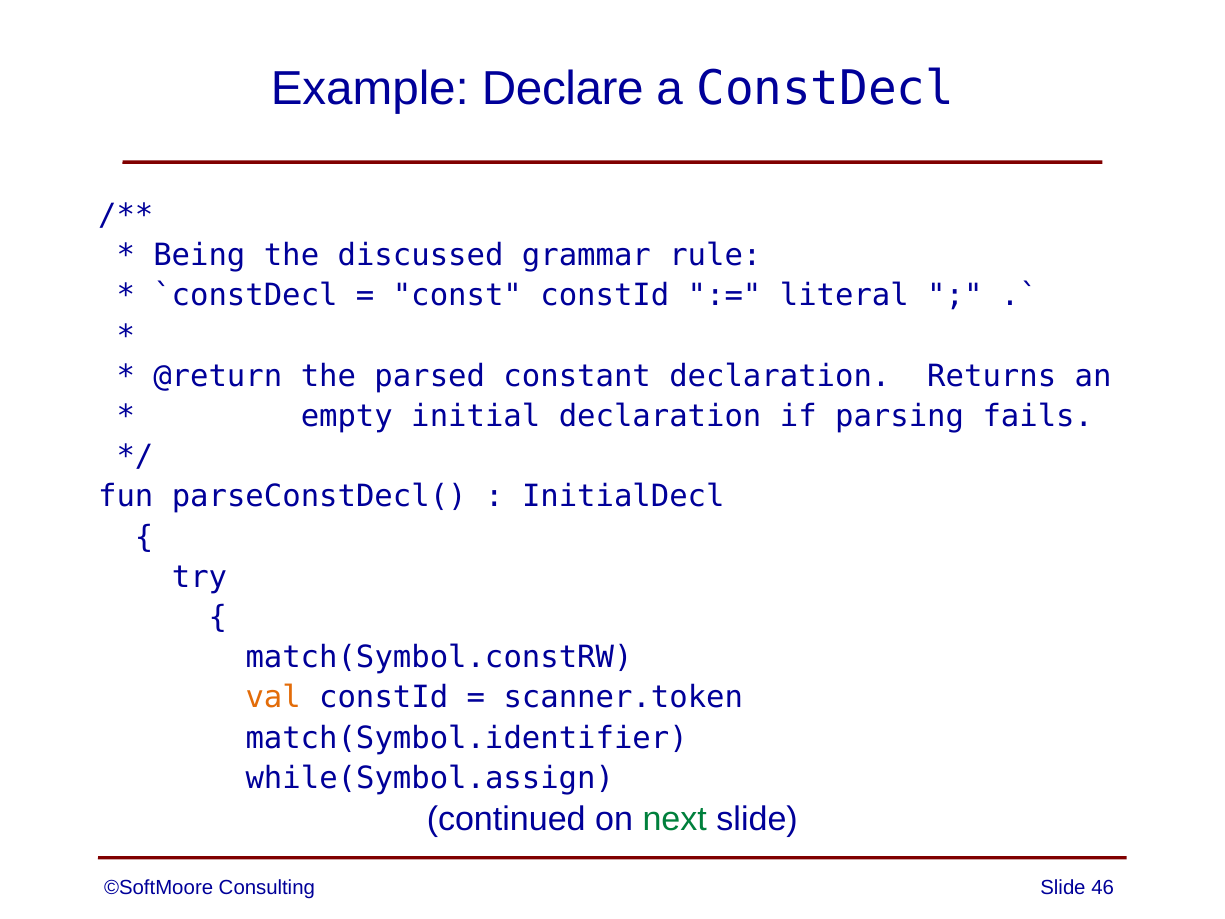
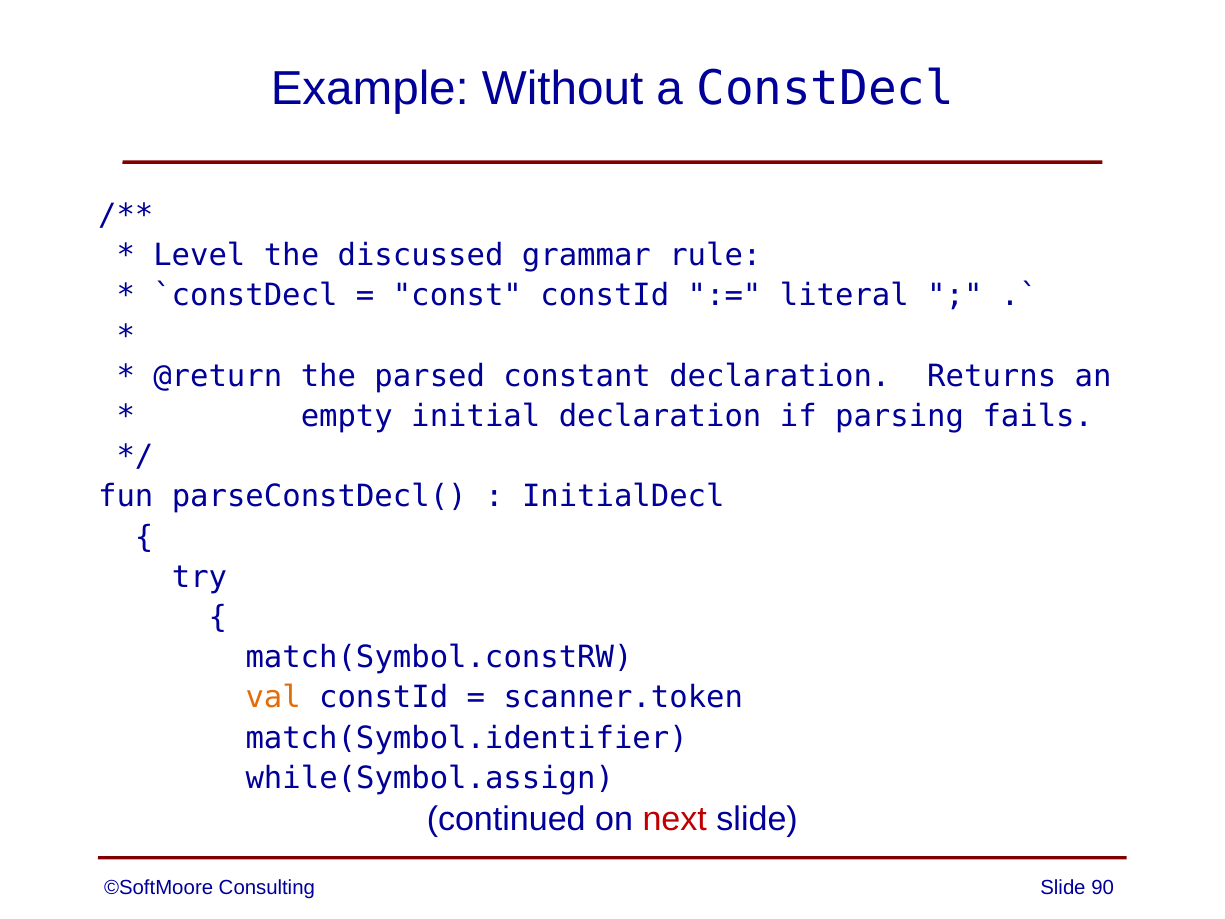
Declare: Declare -> Without (563, 89)
Being: Being -> Level (199, 256)
next colour: green -> red (675, 819)
46: 46 -> 90 (1103, 888)
